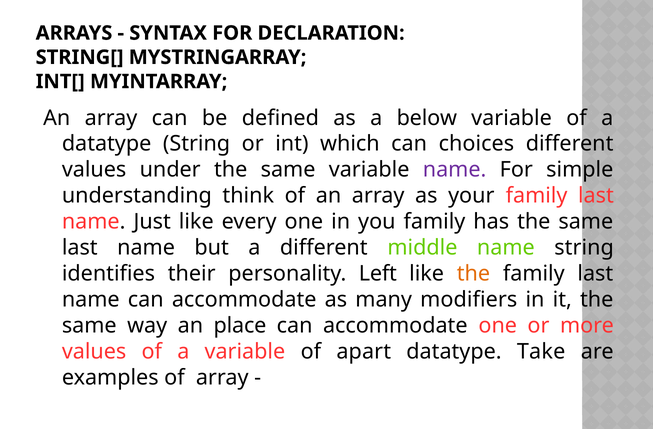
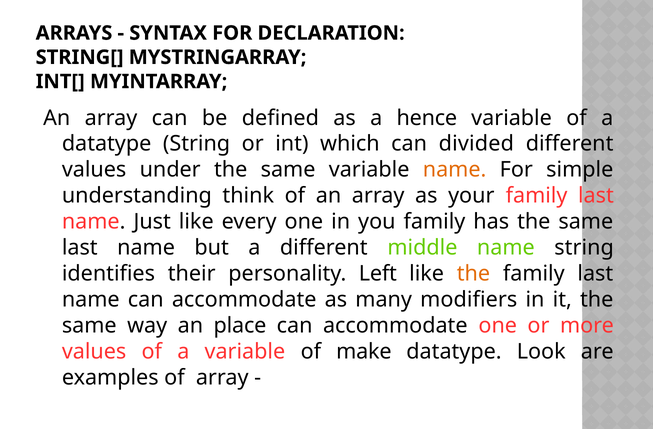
below: below -> hence (427, 118)
choices: choices -> divided (476, 144)
name colour: purple -> orange (455, 170)
apart: apart -> make (364, 351)
Take: Take -> Look (541, 351)
